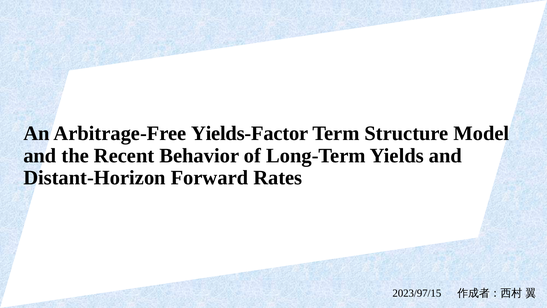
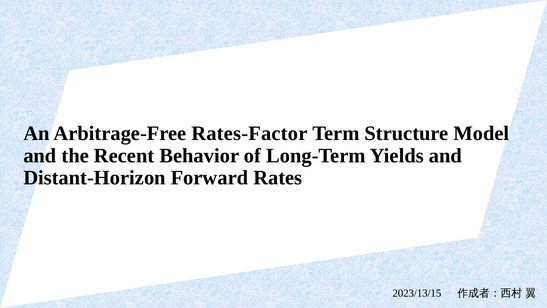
Yields-Factor: Yields-Factor -> Rates-Factor (249, 133)
2023/97/15: 2023/97/15 -> 2023/13/15 (417, 293)
